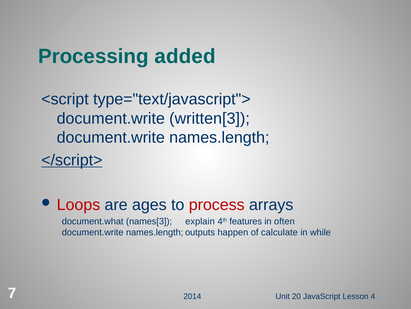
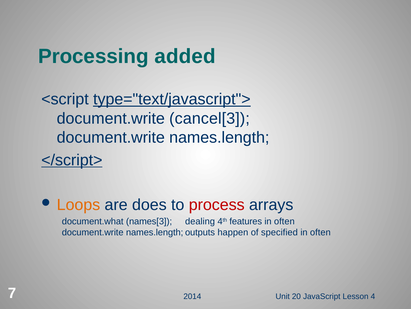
type="text/javascript"> underline: none -> present (172, 99)
written[3: written[3 -> cancel[3 (210, 118)
Loops colour: red -> orange (78, 204)
ages: ages -> does (149, 204)
explain: explain -> dealing (200, 221)
calculate: calculate -> specified (279, 232)
while: while -> often (320, 232)
